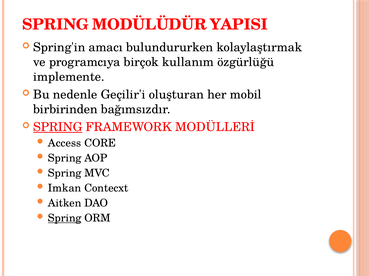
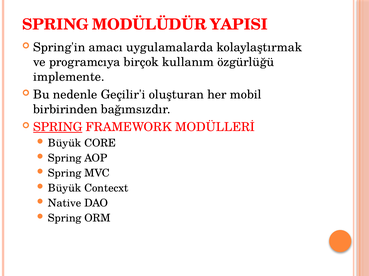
bulundururken: bulundururken -> uygulamalarda (170, 48)
Access: Access -> Büyük (65, 143)
Imkan: Imkan -> Büyük (65, 189)
Aitken: Aitken -> Native (65, 204)
Spring underline: present -> none (65, 219)
